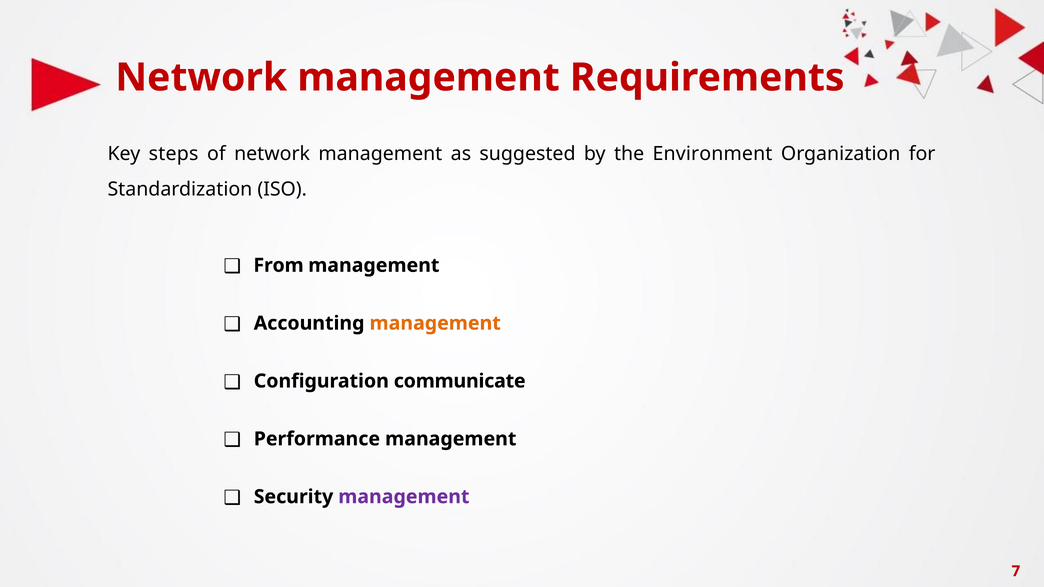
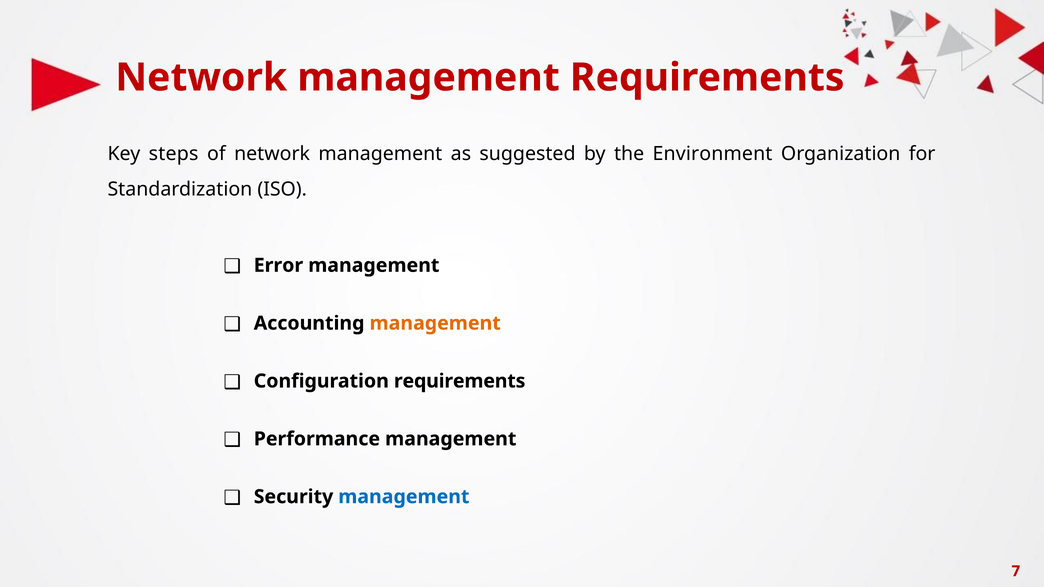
From: From -> Error (278, 265)
Configuration communicate: communicate -> requirements (460, 381)
management colour: purple -> blue (404, 497)
